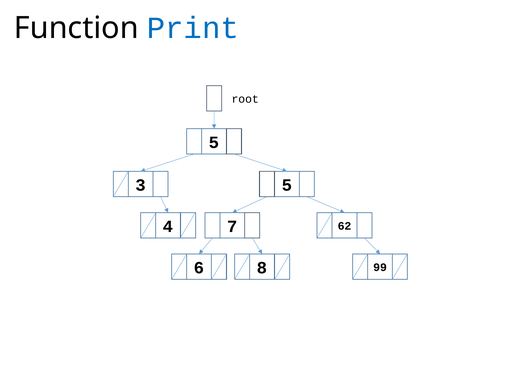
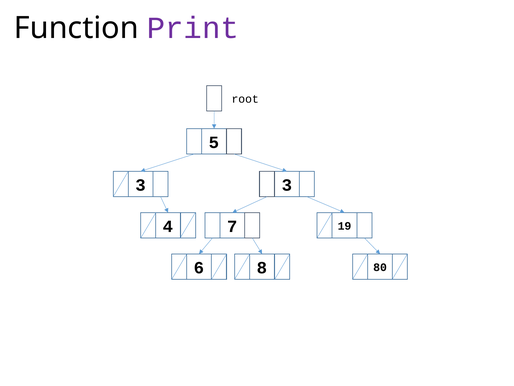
Print colour: blue -> purple (193, 28)
3 5: 5 -> 3 (287, 185)
62: 62 -> 19 (345, 226)
99: 99 -> 80 (380, 267)
